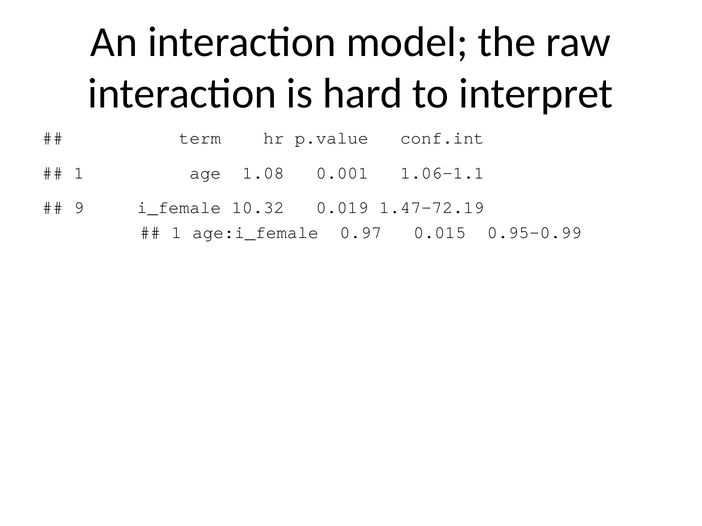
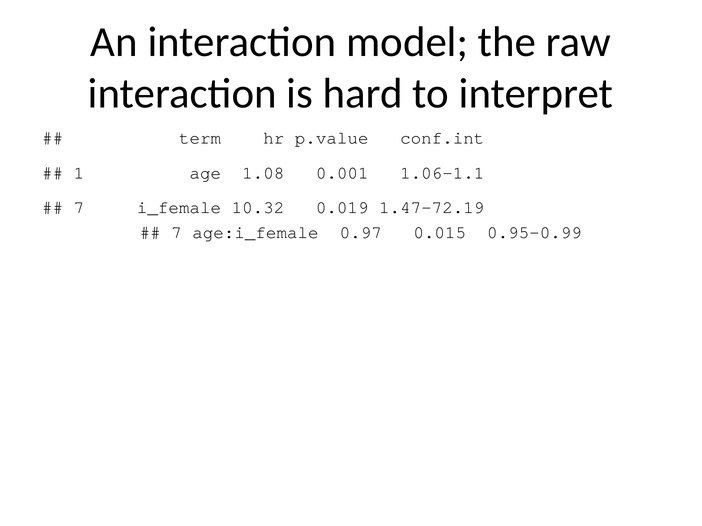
9: 9 -> 7 (79, 208)
1: 1 -> 7 (176, 232)
